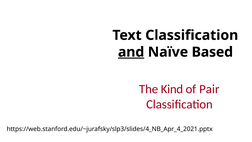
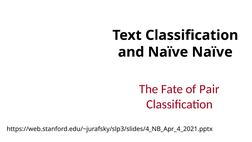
and underline: present -> none (131, 52)
Naïve Based: Based -> Naïve (212, 52)
Kind: Kind -> Fate (172, 89)
